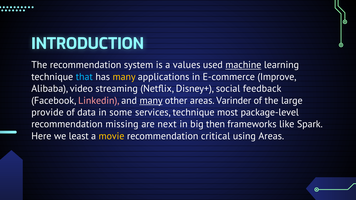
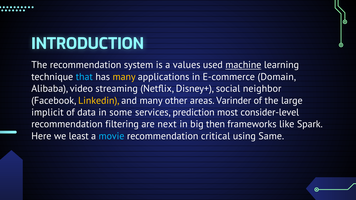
Improve: Improve -> Domain (277, 77)
feedback: feedback -> neighbor (262, 89)
Linkedin colour: pink -> yellow (99, 101)
many underline: present -> none (151, 101)
provide: provide -> implicit (47, 113)
services technique: technique -> prediction (194, 113)
package-level: package-level -> consider-level (270, 113)
missing: missing -> filtering (122, 124)
movie colour: yellow -> light blue (111, 136)
using Areas: Areas -> Same (271, 136)
